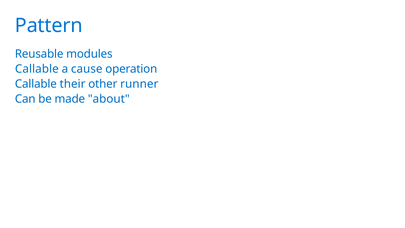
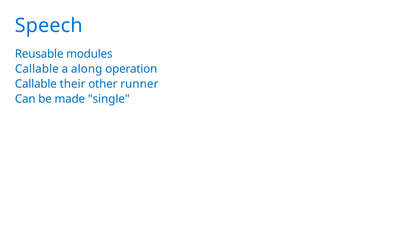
Pattern: Pattern -> Speech (49, 25)
cause: cause -> along (87, 69)
about: about -> single (109, 99)
